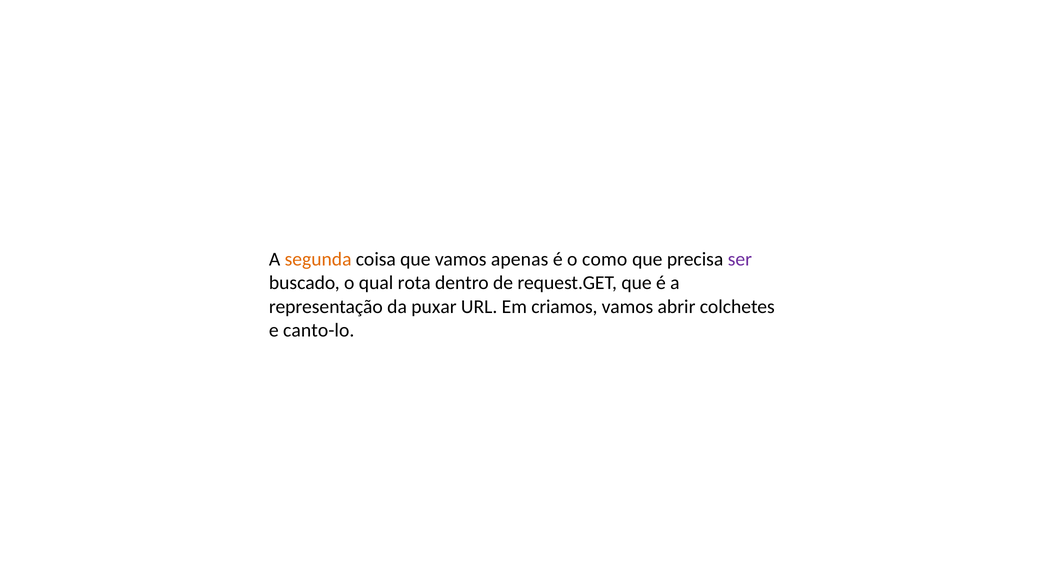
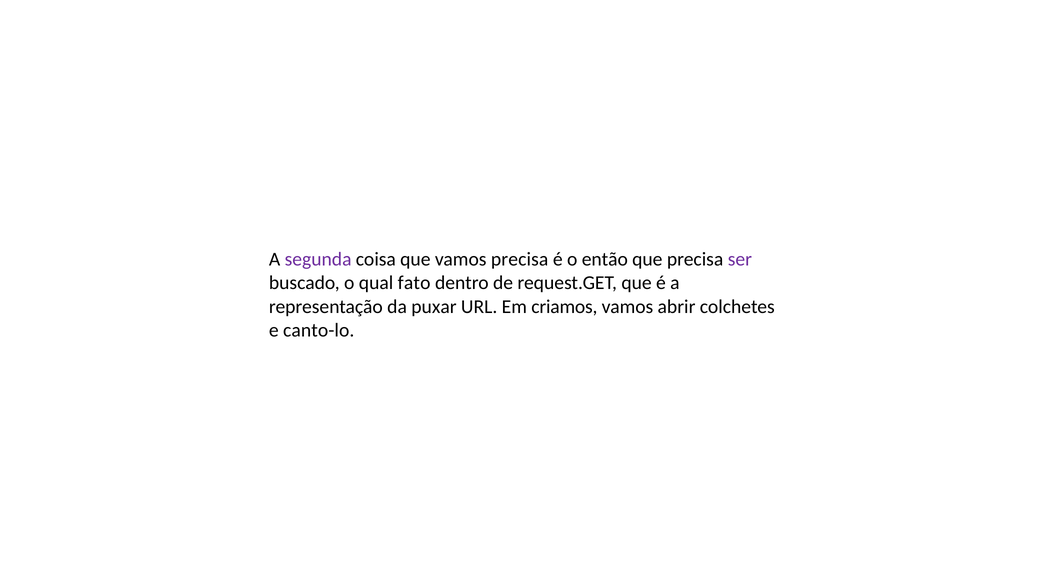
segunda colour: orange -> purple (318, 259)
vamos apenas: apenas -> precisa (520, 259)
como: como -> então (605, 259)
rota: rota -> fato (414, 283)
